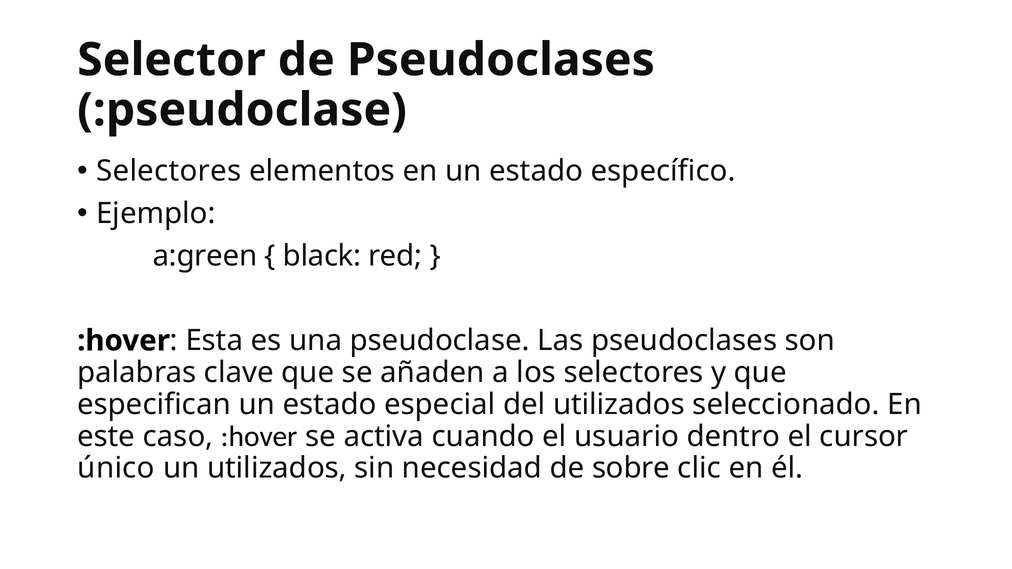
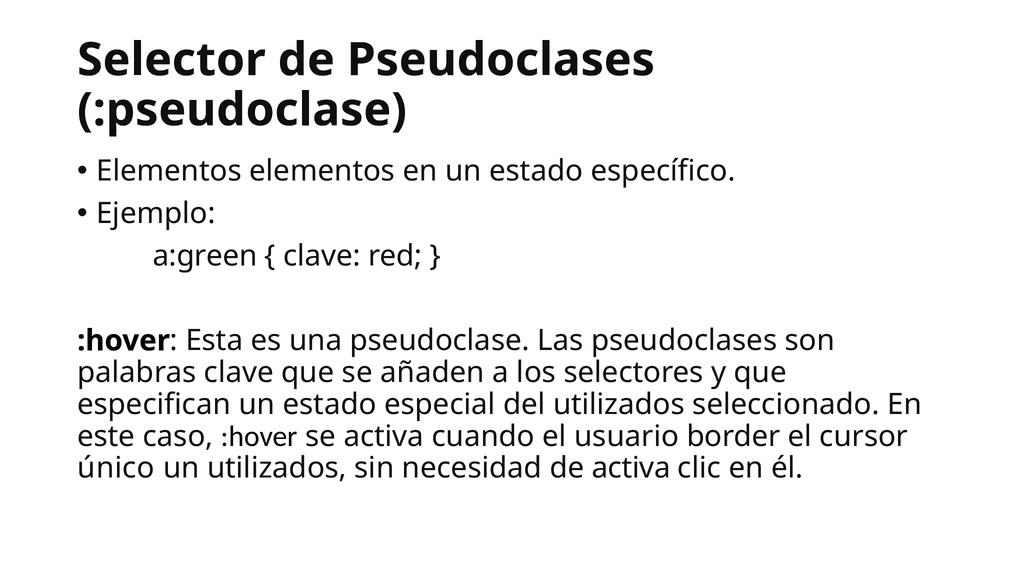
Selectores: Selectores -> Elementos (169, 171)
black: black -> clave (322, 256)
dentro: dentro -> border (733, 436)
de sobre: sobre -> activa (631, 468)
